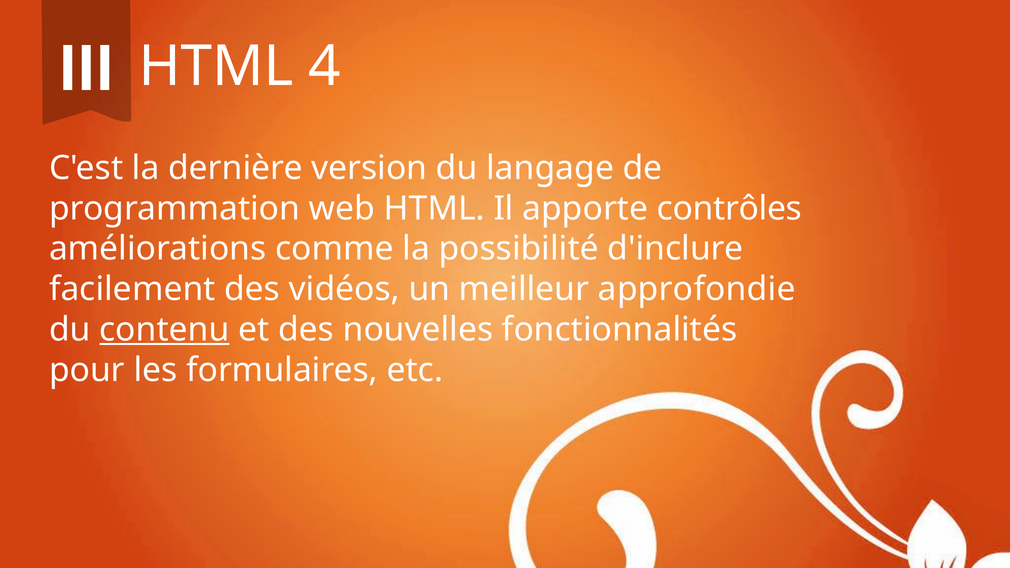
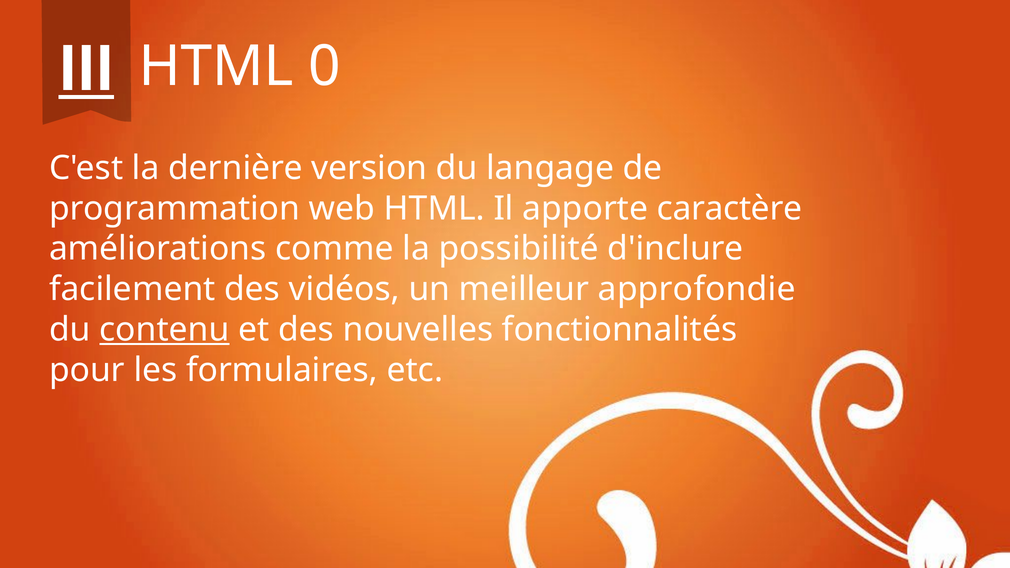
III underline: none -> present (86, 67)
4: 4 -> 0 (325, 66)
contrôles: contrôles -> caractère (729, 208)
